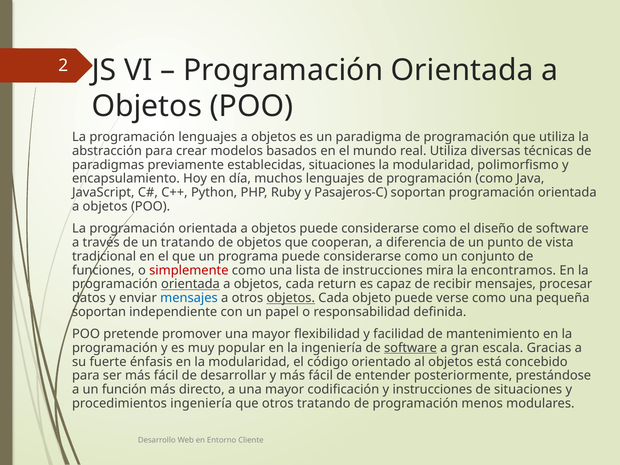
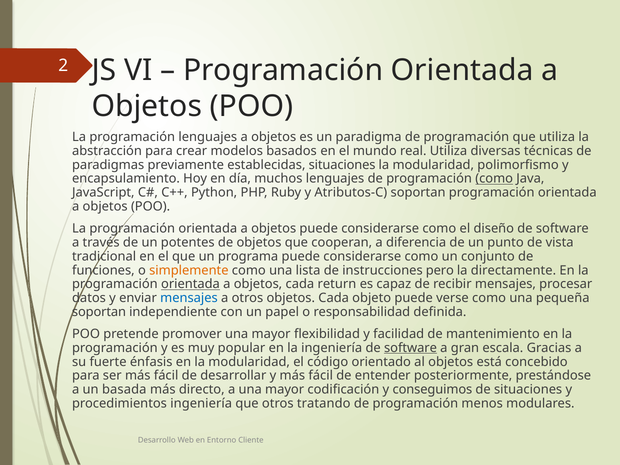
como underline: none -> present (494, 179)
Pasajeros-C: Pasajeros-C -> Atributos-C (351, 193)
un tratando: tratando -> potentes (188, 242)
simplemente colour: red -> orange (189, 270)
mira: mira -> pero (440, 270)
encontramos: encontramos -> directamente (513, 270)
objetos underline: present -> none (291, 298)
función: función -> basada (124, 390)
y instrucciones: instrucciones -> conseguimos (432, 390)
